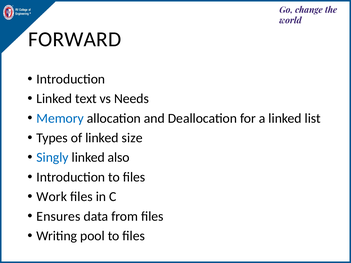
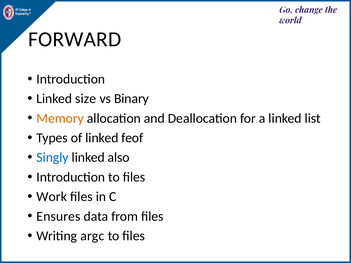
text: text -> size (86, 99)
Needs: Needs -> Binary (131, 99)
Memory colour: blue -> orange (60, 118)
size: size -> feof (132, 138)
pool: pool -> argc (92, 236)
